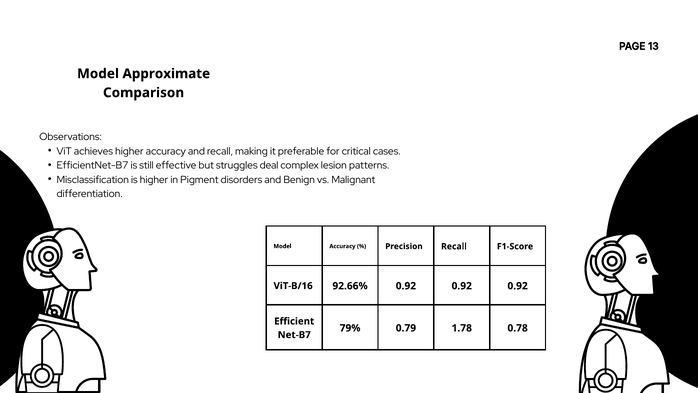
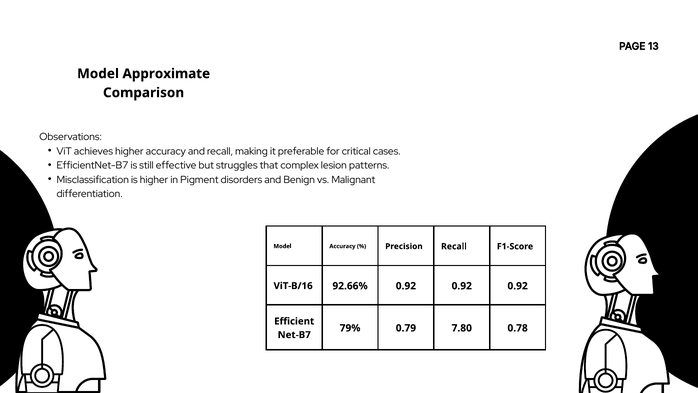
deal: deal -> that (269, 165)
1.78: 1.78 -> 7.80 (462, 328)
